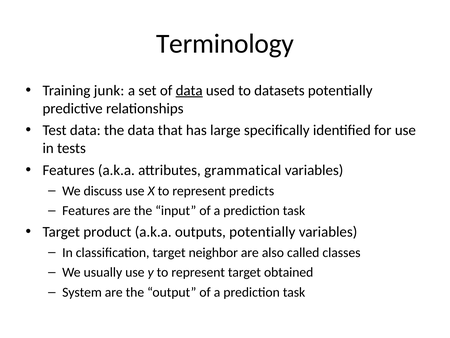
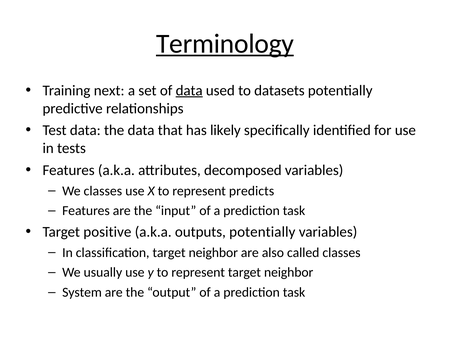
Terminology underline: none -> present (225, 44)
junk: junk -> next (109, 90)
large: large -> likely (225, 130)
grammatical: grammatical -> decomposed (243, 170)
We discuss: discuss -> classes (103, 191)
product: product -> positive (107, 232)
represent target obtained: obtained -> neighbor (289, 272)
